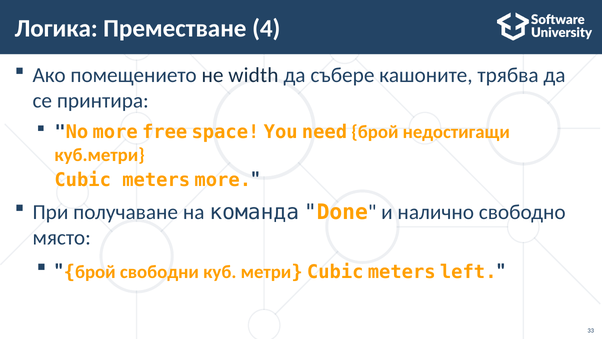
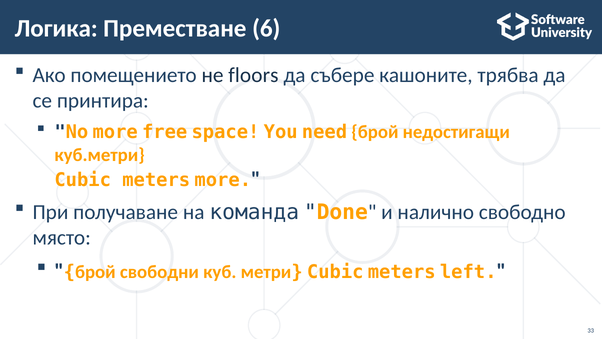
4: 4 -> 6 (266, 29)
width: width -> floors (253, 75)
